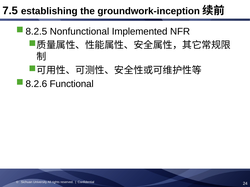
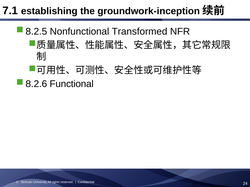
7.5: 7.5 -> 7.1 (10, 11)
Implemented: Implemented -> Transformed (140, 32)
